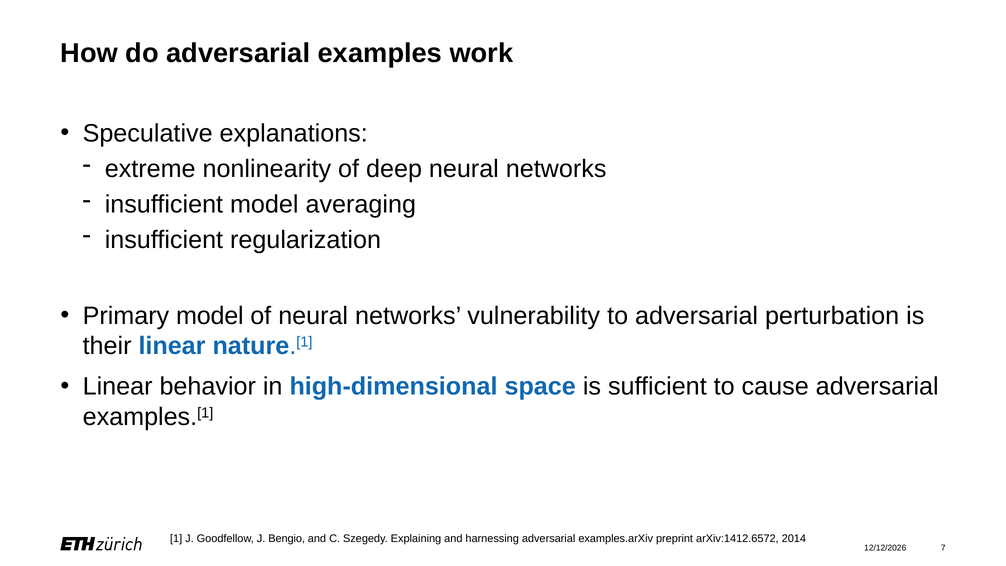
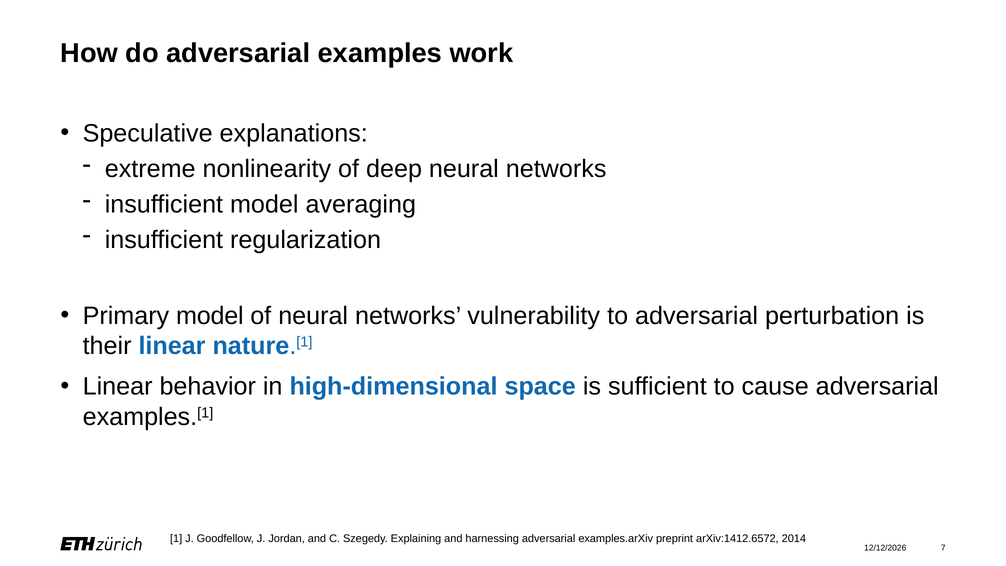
Bengio: Bengio -> Jordan (287, 539)
